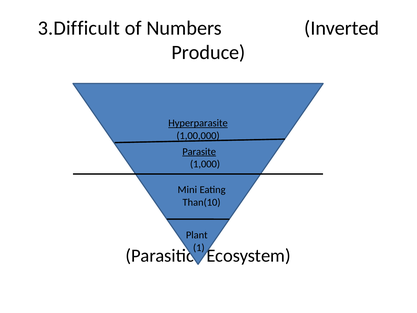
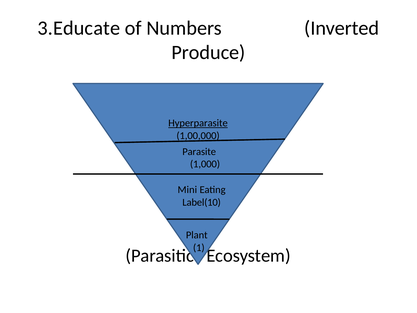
3.Difficult: 3.Difficult -> 3.Educate (79, 28)
Parasite underline: present -> none (199, 151)
Than(10: Than(10 -> Label(10 (202, 202)
